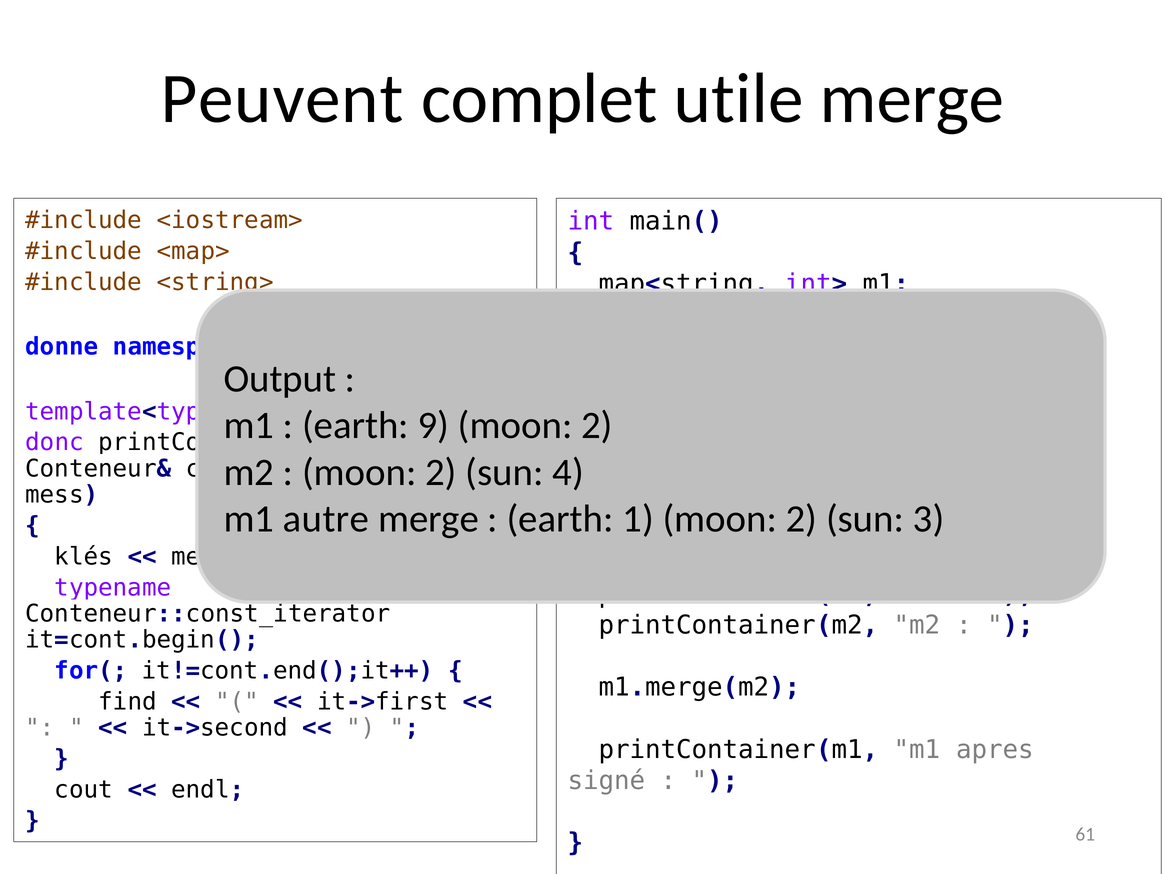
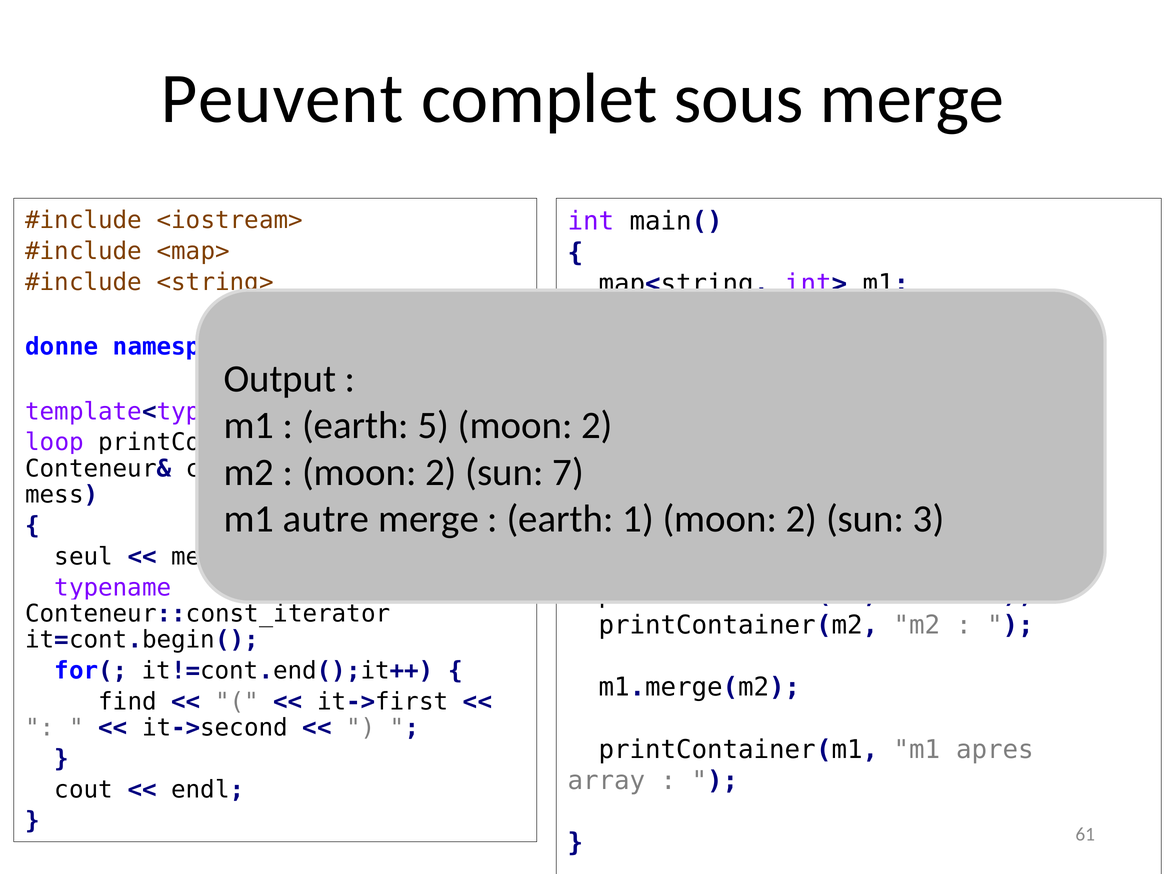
utile: utile -> sous (739, 99)
9: 9 -> 5 (433, 425)
donc: donc -> loop (55, 442)
4: 4 -> 7 (568, 472)
klés: klés -> seul (84, 556)
signé: signé -> array (606, 780)
